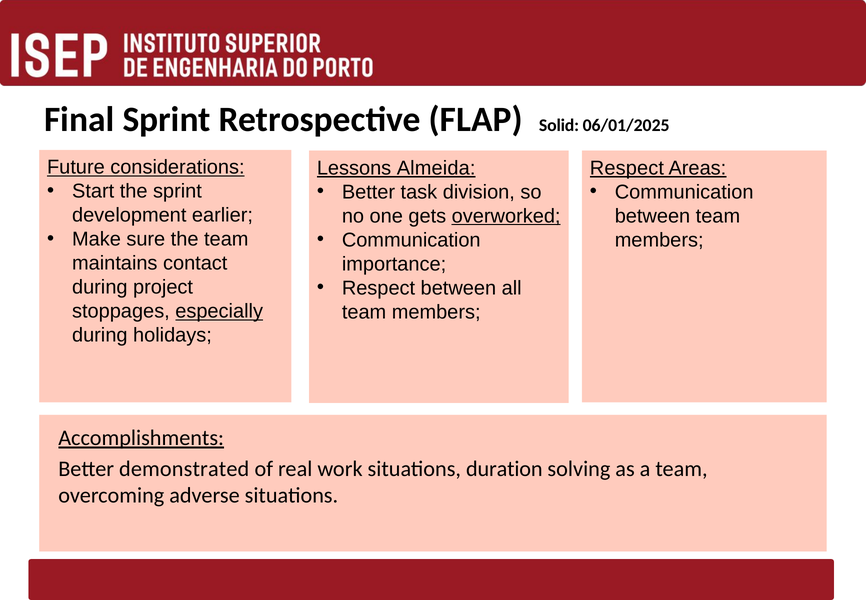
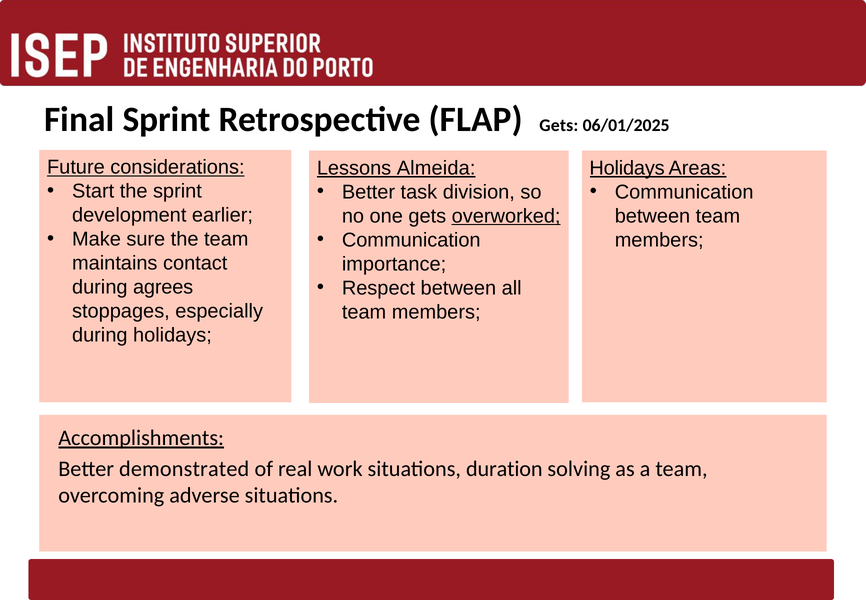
FLAP Solid: Solid -> Gets (559, 125)
Respect: Respect -> Holidays (627, 168)
project: project -> agrees (163, 287)
especially underline: present -> none (219, 311)
